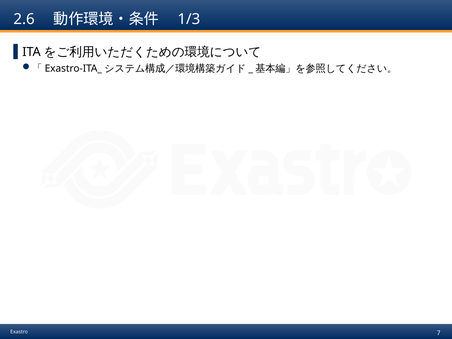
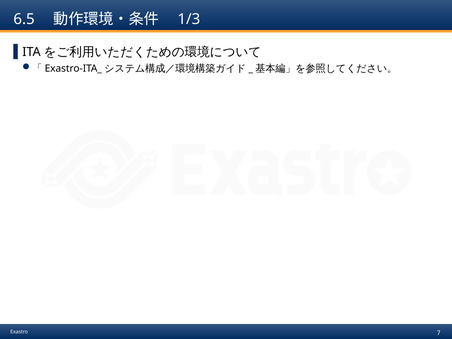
2.6: 2.6 -> 6.5 (24, 19)
